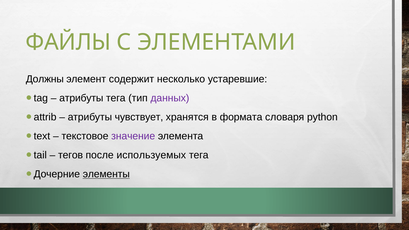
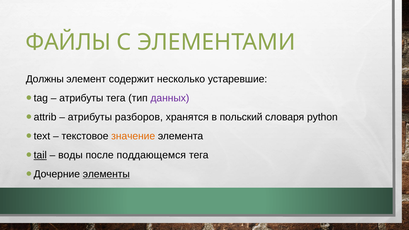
чувствует: чувствует -> разборов (139, 117)
формата: формата -> польский (241, 117)
значение colour: purple -> orange (133, 136)
tail underline: none -> present (40, 155)
тегов: тегов -> воды (70, 155)
используемых: используемых -> поддающемся (151, 155)
